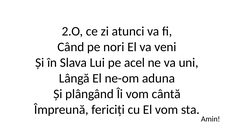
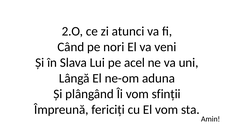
cântă: cântă -> sfinții (166, 94)
